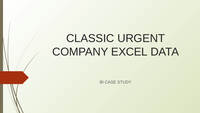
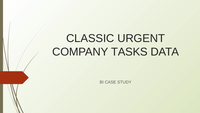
EXCEL: EXCEL -> TASKS (129, 52)
